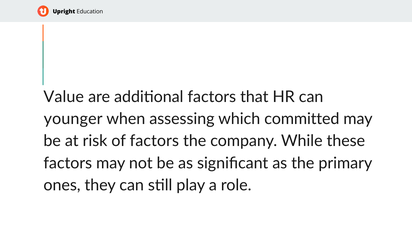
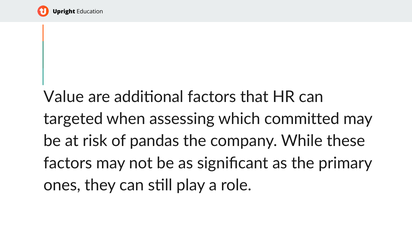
younger: younger -> targeted (73, 119)
of factors: factors -> pandas (154, 141)
